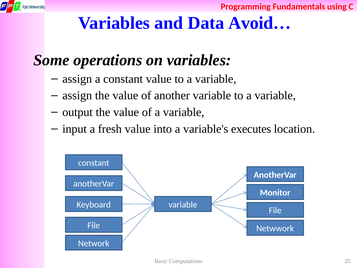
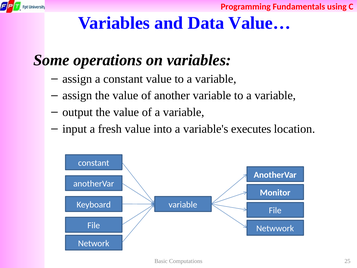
Avoid…: Avoid… -> Value… (260, 23)
